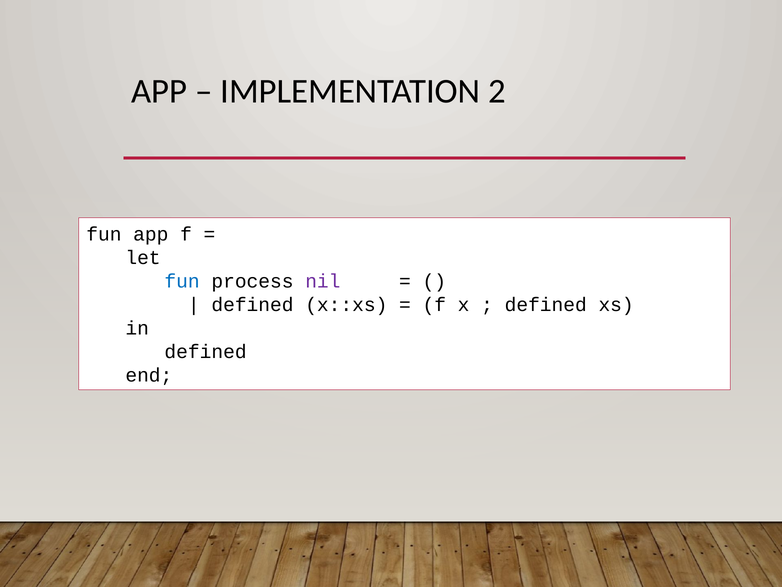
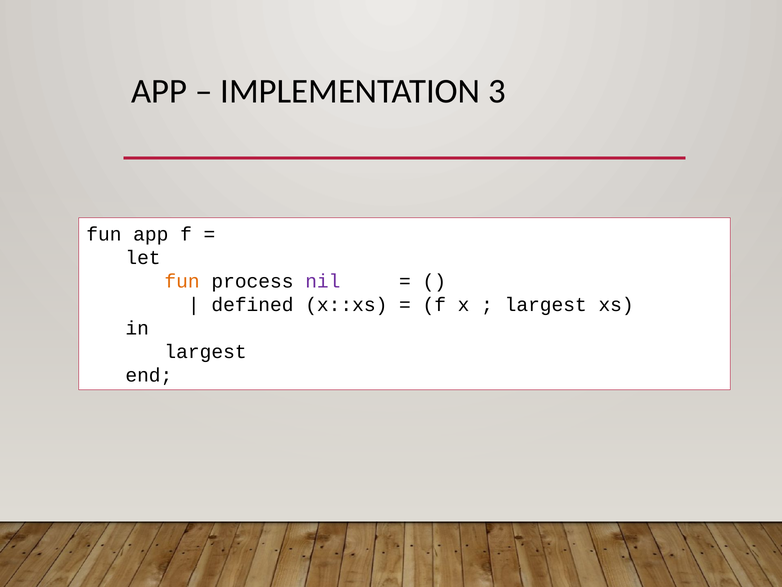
2: 2 -> 3 (497, 91)
fun colour: blue -> orange (182, 281)
defined: defined -> largest (546, 305)
defined: defined -> largest (206, 352)
